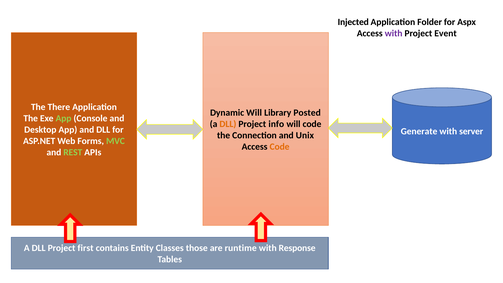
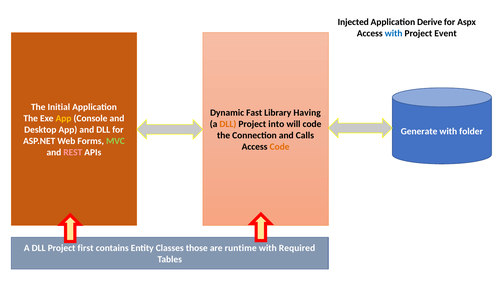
Folder: Folder -> Derive (430, 22)
with colour: purple -> blue (394, 33)
There: There -> Initial (59, 107)
Dynamic Will: Will -> Fast (254, 113)
Posted: Posted -> Having (307, 113)
App colour: light green -> yellow (64, 118)
info: info -> into (276, 124)
server: server -> folder (471, 131)
Unix: Unix -> Calls (305, 135)
REST colour: light green -> pink (73, 152)
Response: Response -> Required (297, 248)
